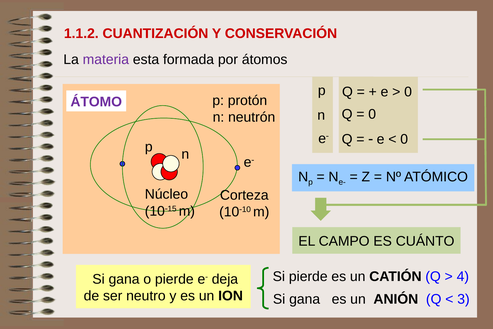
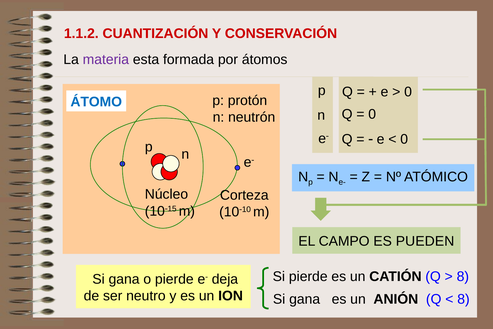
ÁTOMO colour: purple -> blue (96, 102)
CUÁNTO: CUÁNTO -> PUEDEN (425, 241)
4: 4 -> 8 (463, 276)
3: 3 -> 8 (463, 299)
